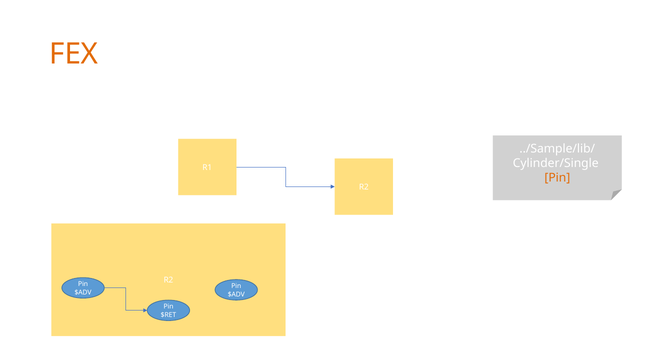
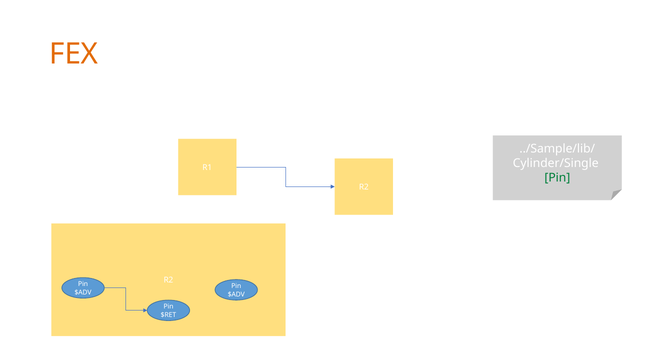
Pin colour: orange -> green (557, 178)
